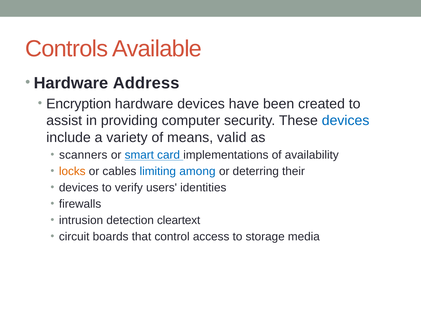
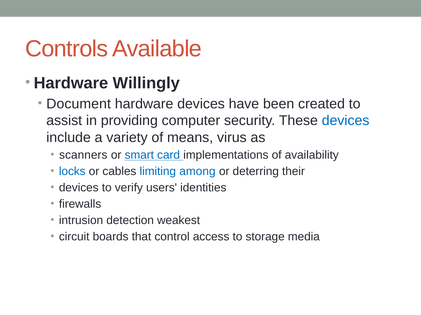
Address: Address -> Willingly (146, 83)
Encryption: Encryption -> Document (79, 104)
valid: valid -> virus (232, 138)
locks colour: orange -> blue (72, 172)
cleartext: cleartext -> weakest (179, 221)
